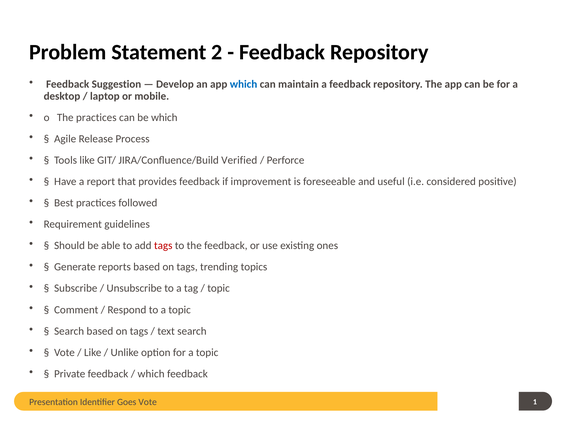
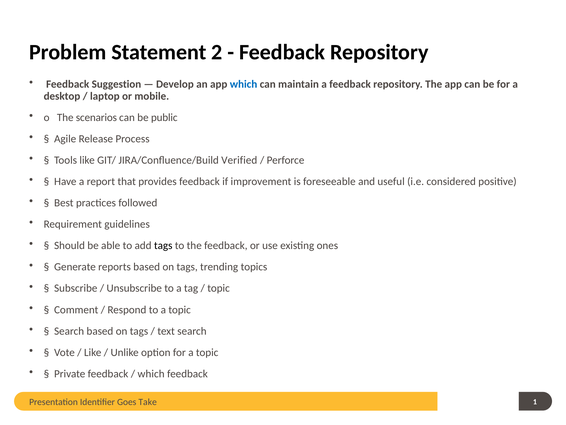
The practices: practices -> scenarios (96, 117)
be which: which -> public (164, 117)
tags colour: red -> black (163, 245)
Goes Vote: Vote -> Take (148, 401)
